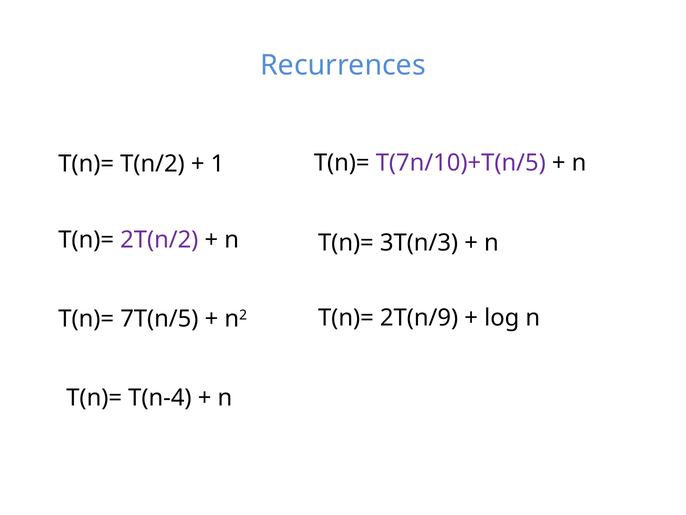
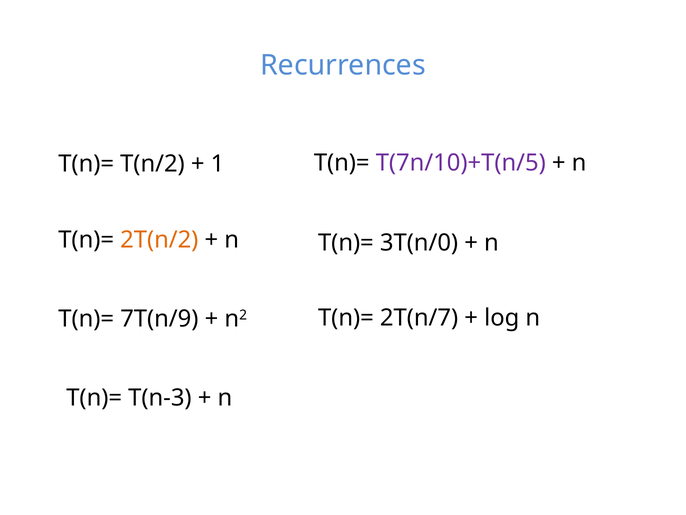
2T(n/2 colour: purple -> orange (159, 240)
3T(n/3: 3T(n/3 -> 3T(n/0 (419, 243)
2T(n/9: 2T(n/9 -> 2T(n/7 (419, 318)
7T(n/5: 7T(n/5 -> 7T(n/9 (159, 319)
T(n-4: T(n-4 -> T(n-3 (160, 397)
